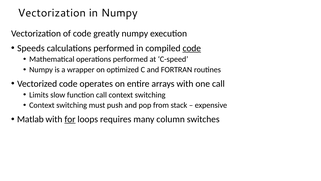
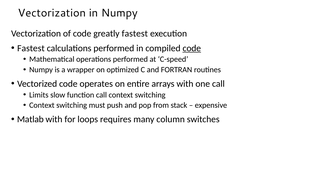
greatly numpy: numpy -> fastest (135, 33)
Speeds: Speeds -> Fastest (31, 48)
for underline: present -> none (70, 119)
